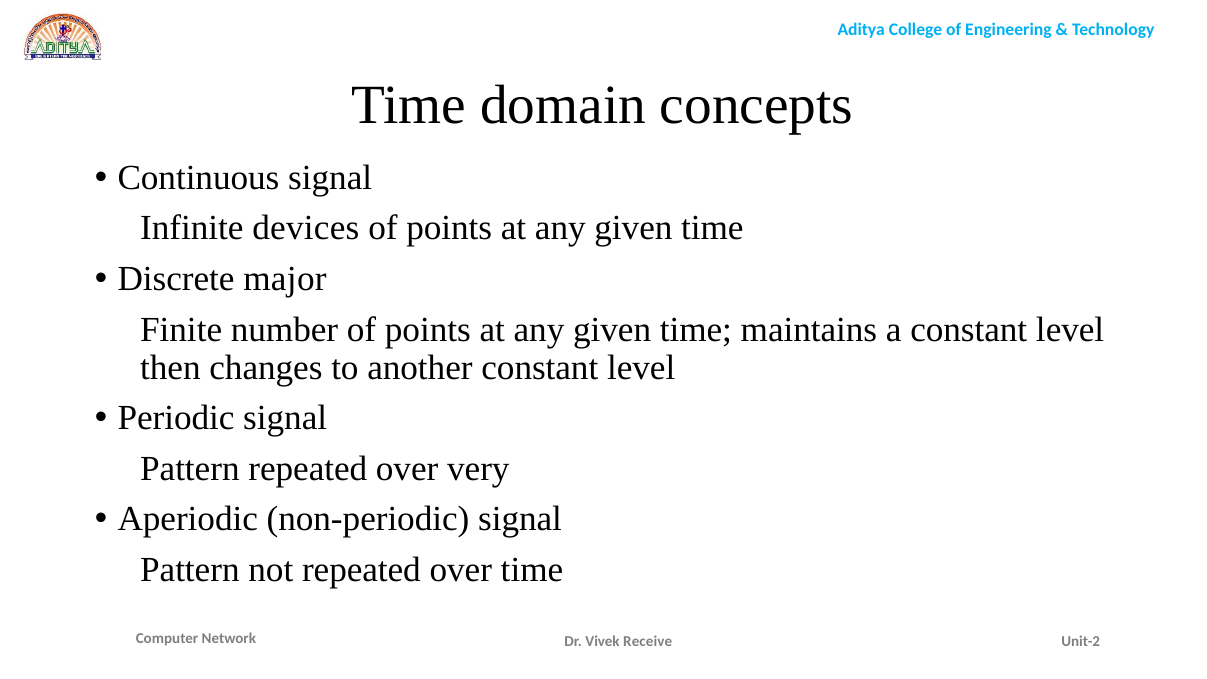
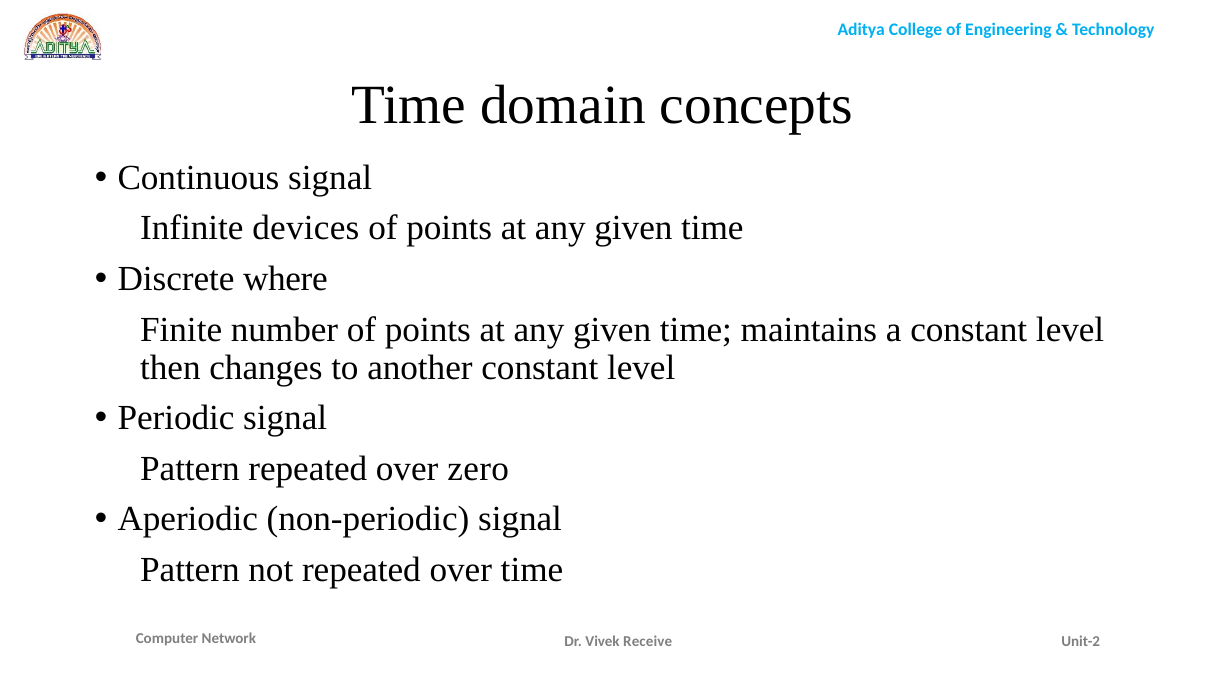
major: major -> where (285, 279)
very: very -> zero (478, 468)
